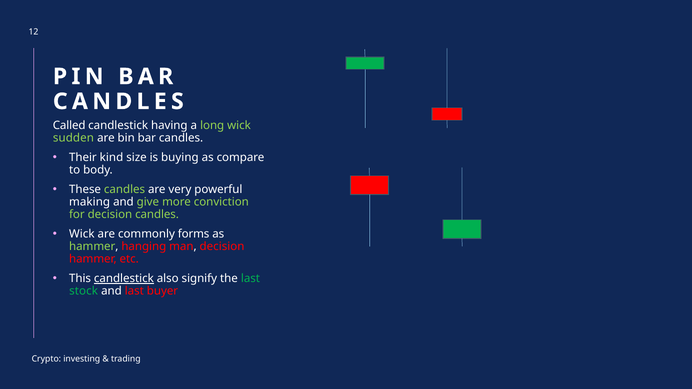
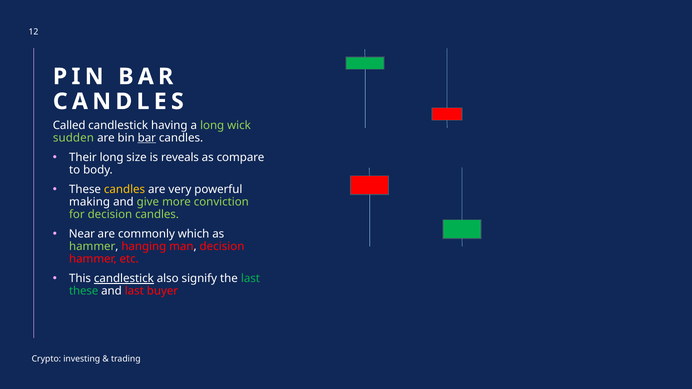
bar underline: none -> present (147, 138)
Their kind: kind -> long (112, 158)
buying: buying -> reveals (180, 158)
candles colour: light green -> yellow (125, 190)
Wick: Wick -> Near (82, 234)
forms: forms -> which (194, 234)
stock: stock -> these (84, 291)
